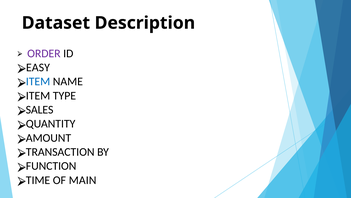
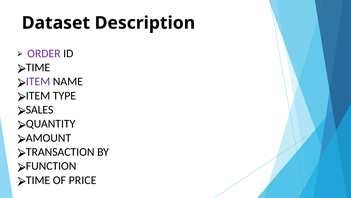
EASY: EASY -> TIME (38, 67)
ITEM colour: blue -> purple (38, 81)
MAIN: MAIN -> PRICE (83, 180)
